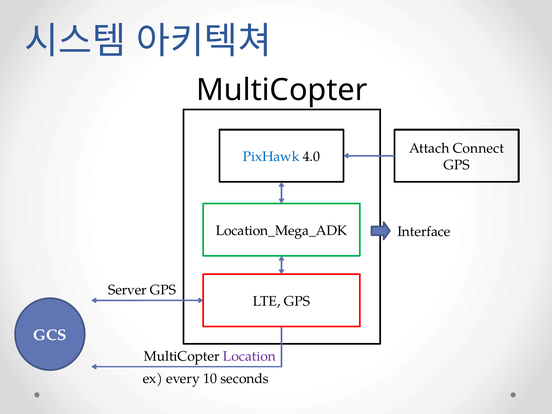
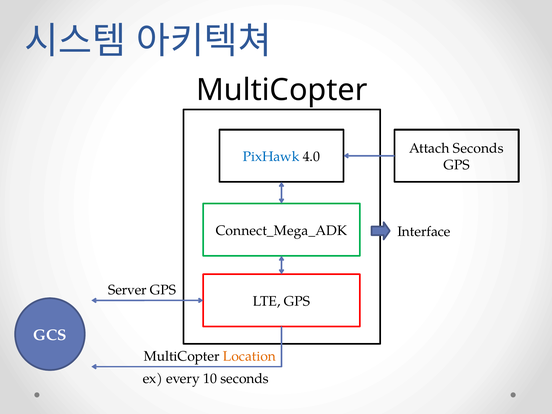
Attach Connect: Connect -> Seconds (478, 148)
Location_Mega_ADK: Location_Mega_ADK -> Connect_Mega_ADK (281, 231)
Location colour: purple -> orange (249, 356)
